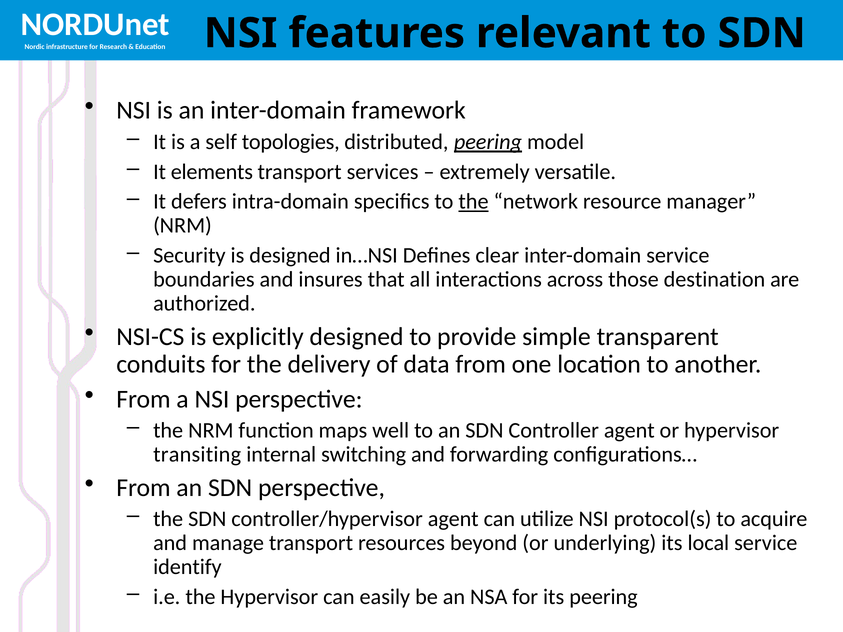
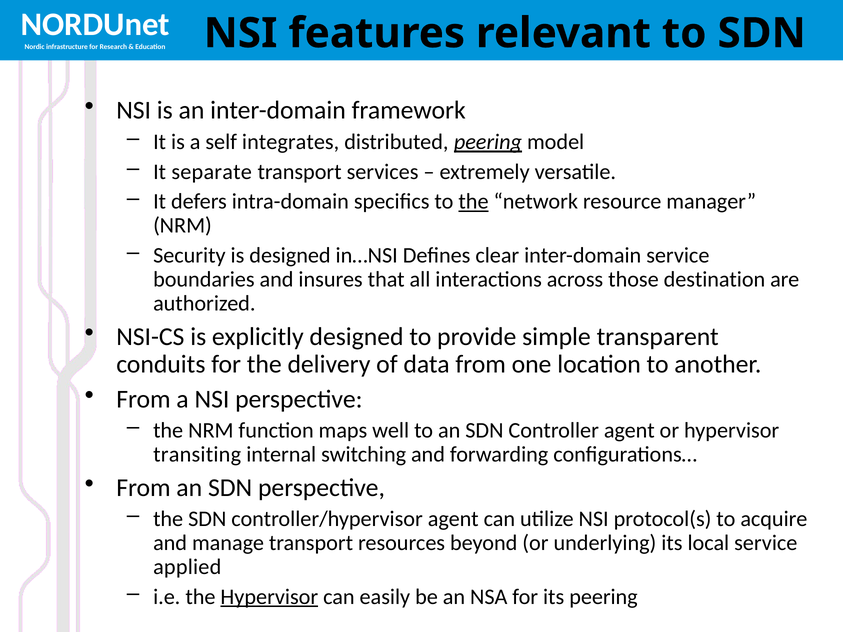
topologies: topologies -> integrates (291, 142)
elements: elements -> separate (212, 172)
identify: identify -> applied (187, 567)
Hypervisor underline: none -> present (269, 597)
